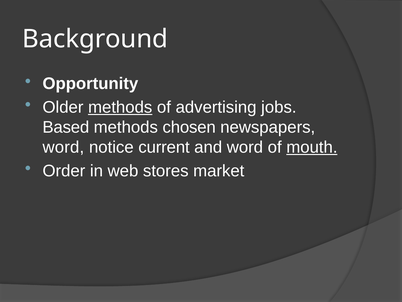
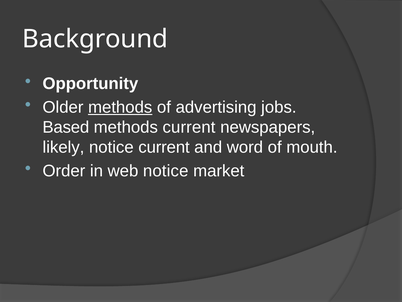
methods chosen: chosen -> current (189, 127)
word: word -> likely (63, 147)
mouth underline: present -> none (312, 147)
web stores: stores -> notice (166, 171)
